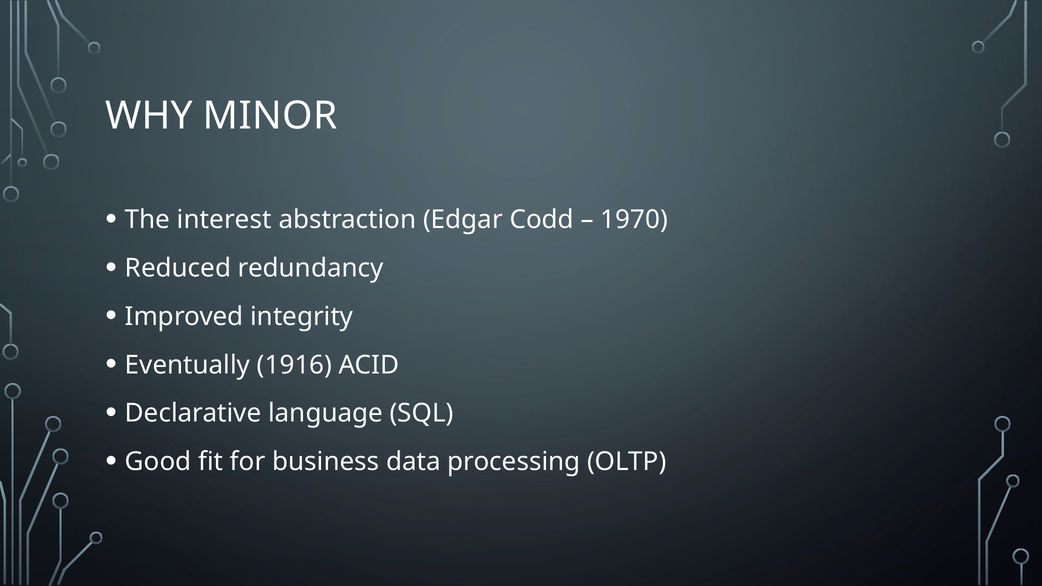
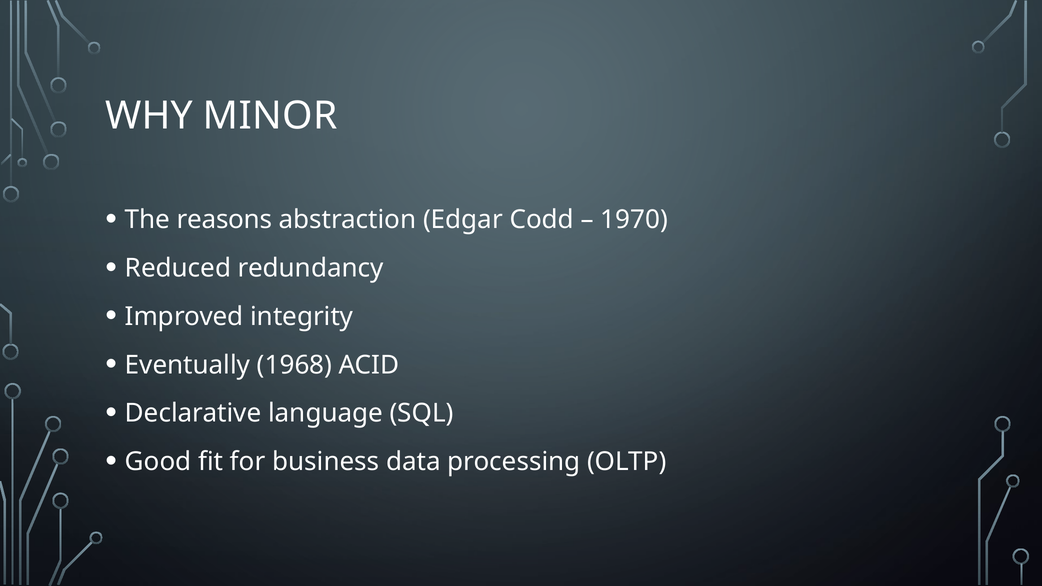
interest: interest -> reasons (224, 220)
1916: 1916 -> 1968 (295, 365)
